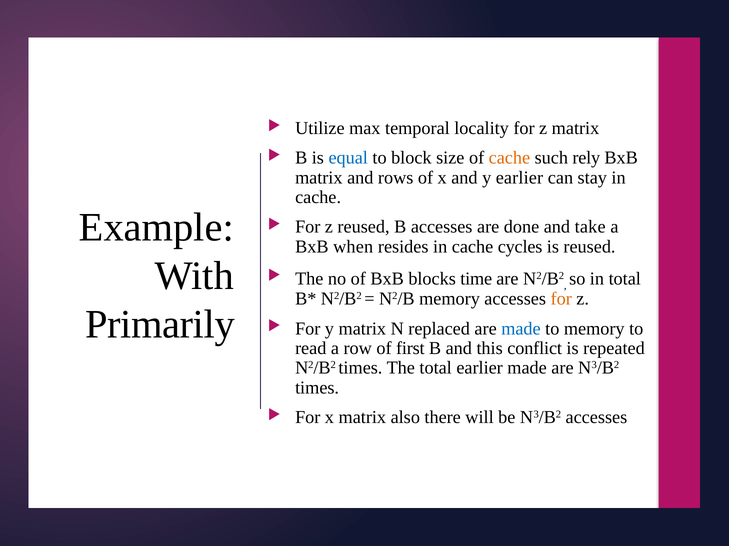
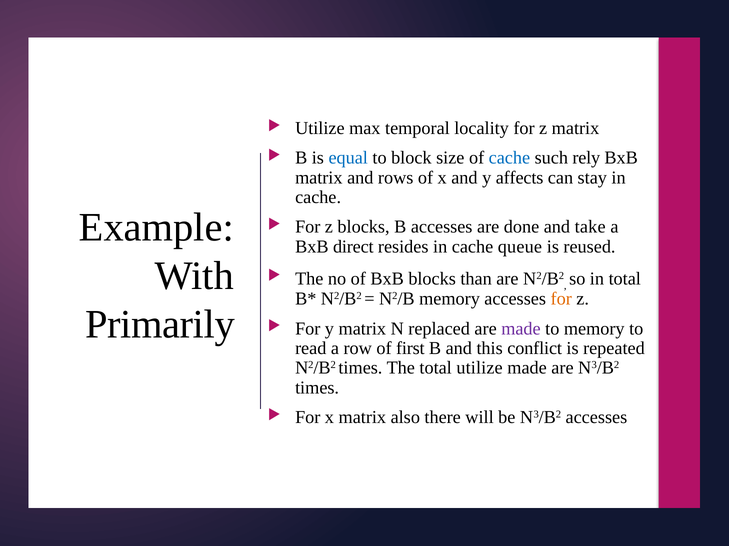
cache colour: orange -> blue (509, 158)
y earlier: earlier -> affects (520, 178)
z reused: reused -> blocks (364, 227)
when: when -> direct (353, 247)
cycles: cycles -> queue (520, 247)
time: time -> than (476, 279)
made colour: blue -> purple (521, 329)
total earlier: earlier -> utilize (480, 368)
